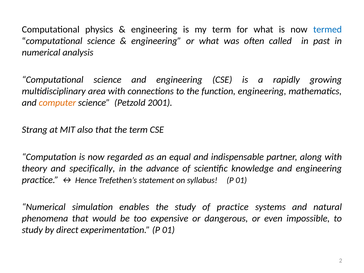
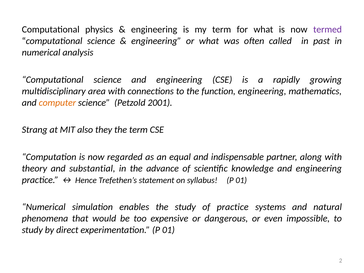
termed colour: blue -> purple (328, 29)
also that: that -> they (104, 130)
specifically: specifically -> substantial (92, 168)
